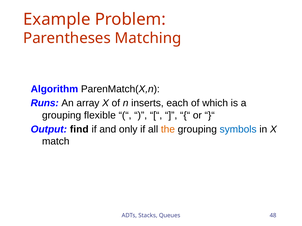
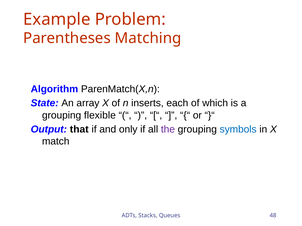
Runs: Runs -> State (45, 103)
find: find -> that (79, 130)
the colour: orange -> purple (168, 130)
